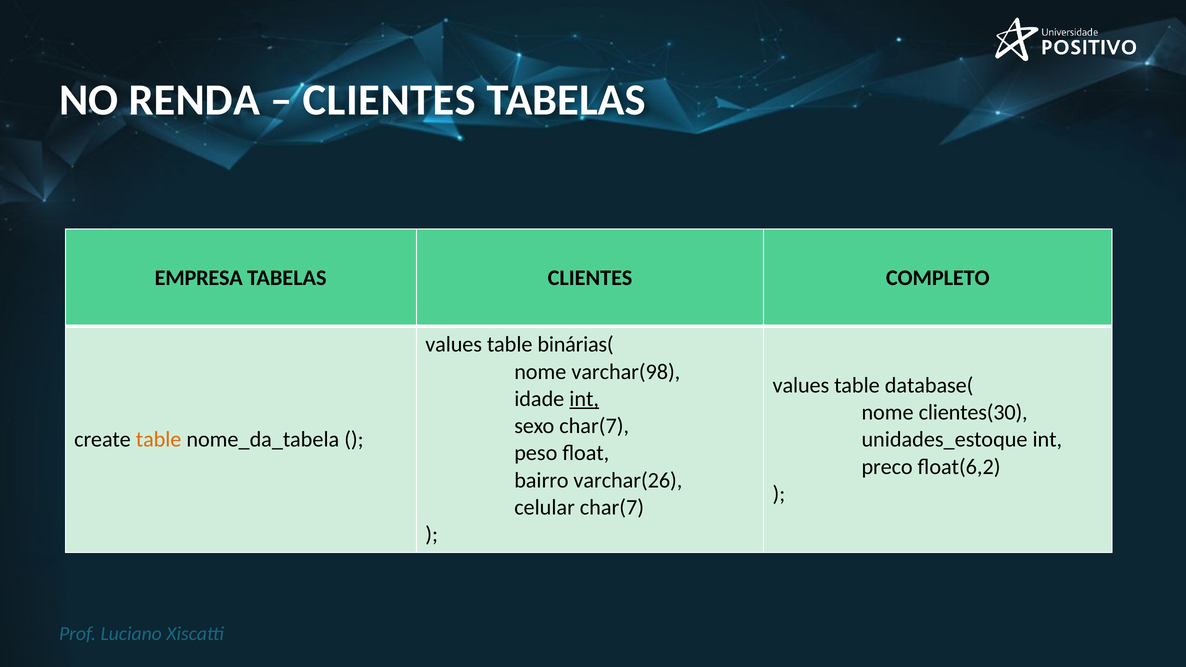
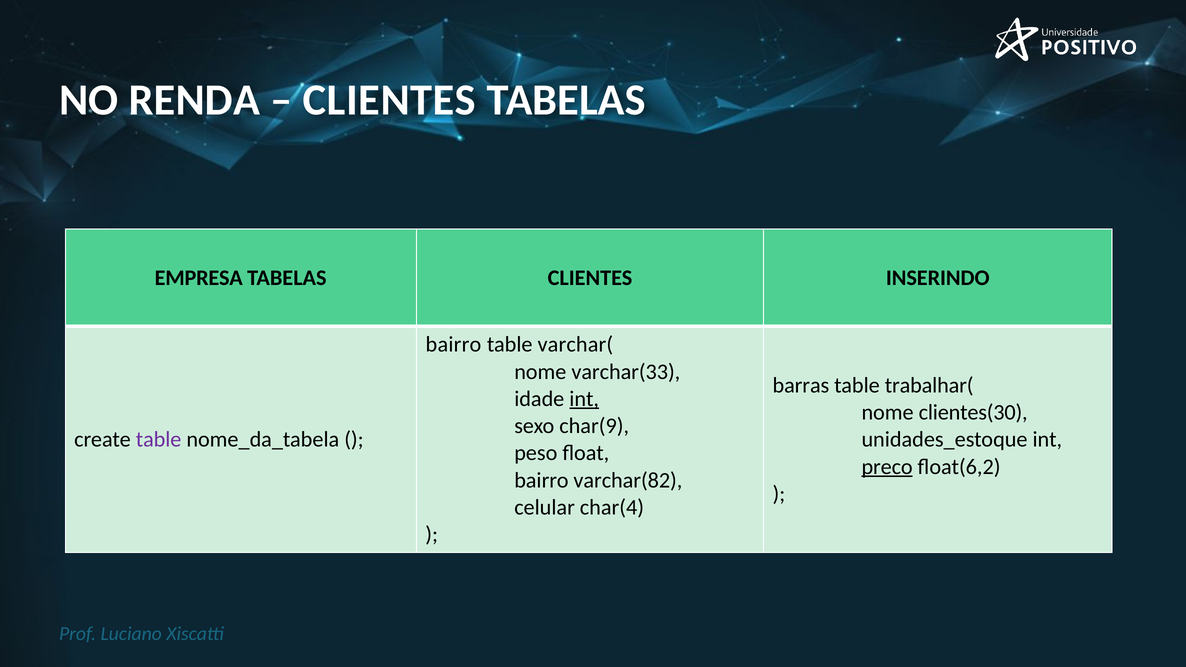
COMPLETO: COMPLETO -> INSERINDO (938, 278)
values: values -> bairro (453, 345)
binárias(: binárias( -> varchar( (575, 345)
varchar(98: varchar(98 -> varchar(33 (626, 372)
values: values -> barras (801, 385)
database(: database( -> trabalhar( (929, 385)
sexo char(7: char(7 -> char(9 (594, 426)
table colour: orange -> purple (159, 440)
preco underline: none -> present (887, 467)
varchar(26: varchar(26 -> varchar(82 (628, 480)
celular char(7: char(7 -> char(4 (612, 507)
